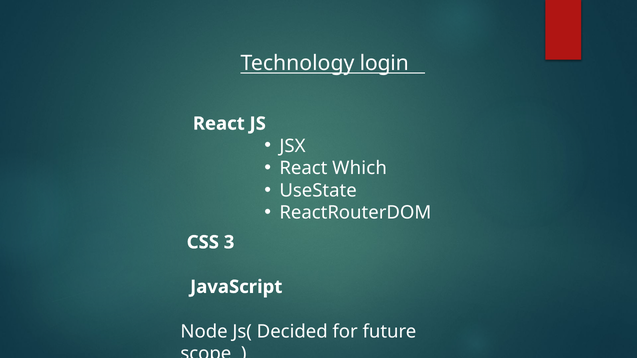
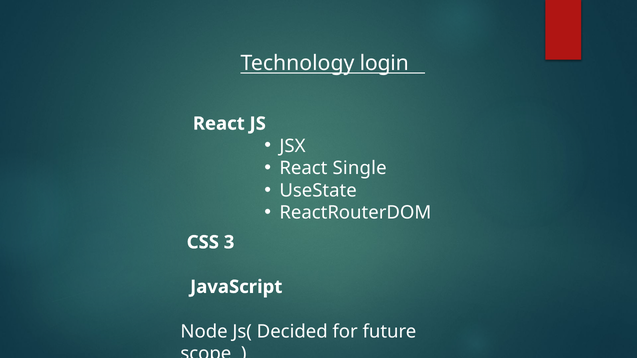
Which: Which -> Single (360, 168)
